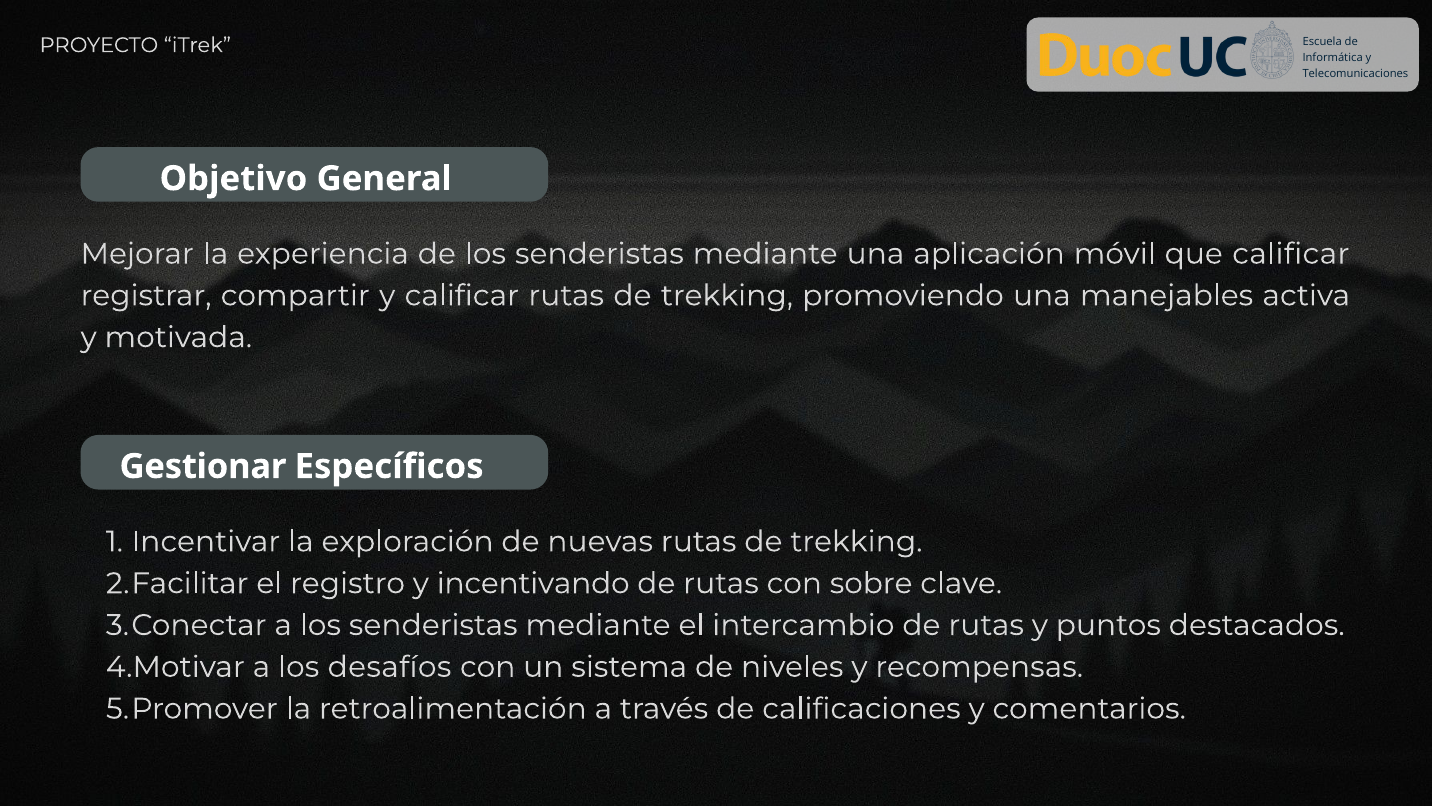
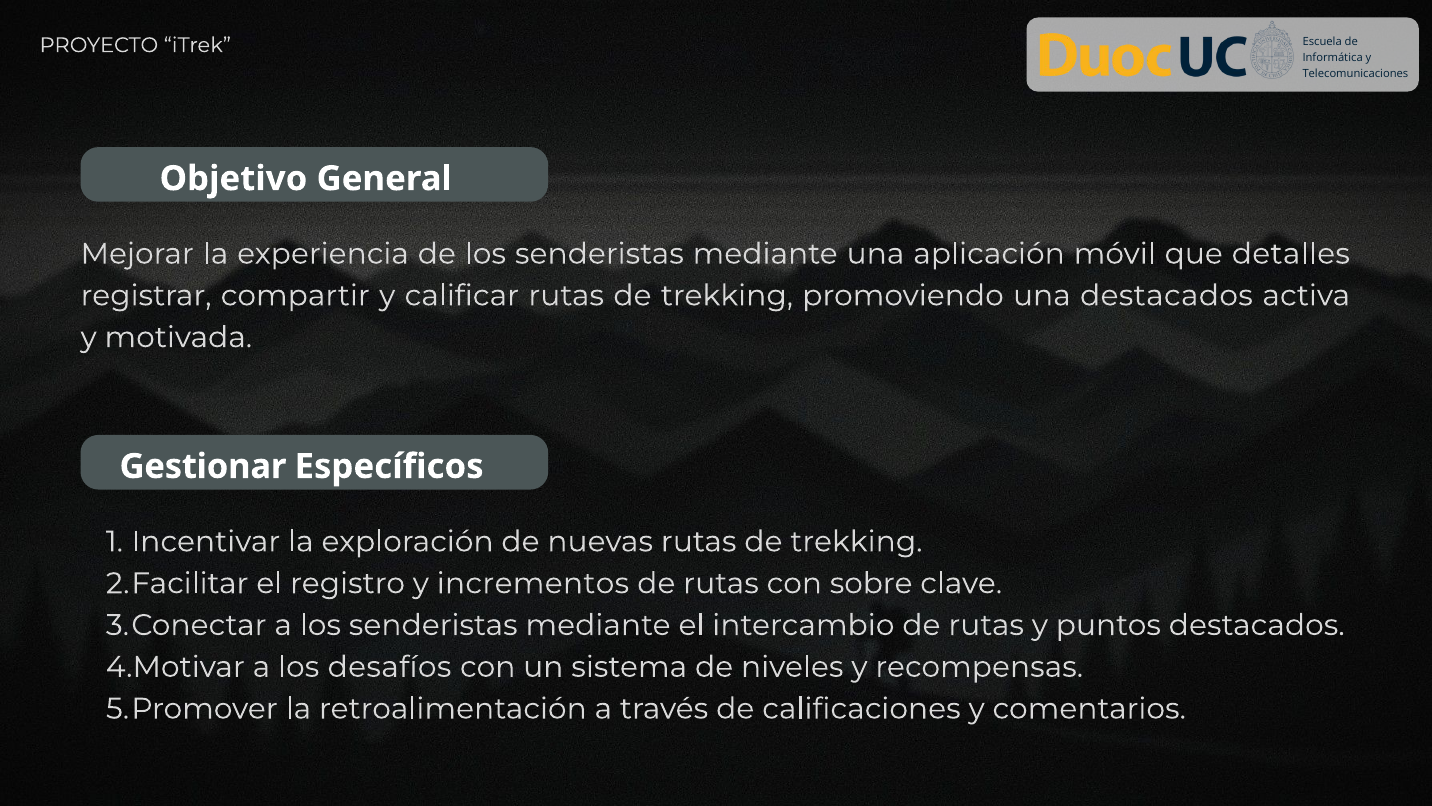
que calificar: calificar -> detalles (1291, 254)
una manejables: manejables -> destacados (1166, 295)
incentivando: incentivando -> incrementos (533, 583)
